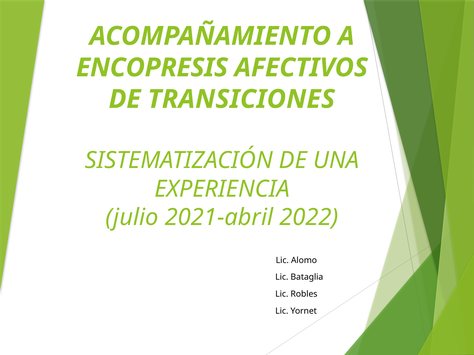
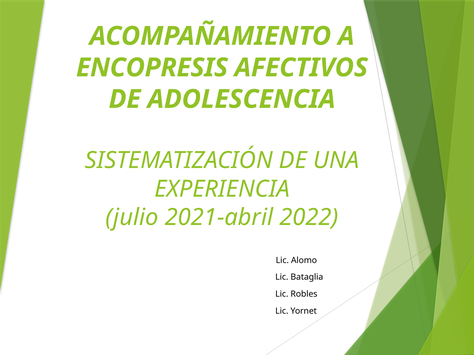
TRANSICIONES: TRANSICIONES -> ADOLESCENCIA (241, 99)
